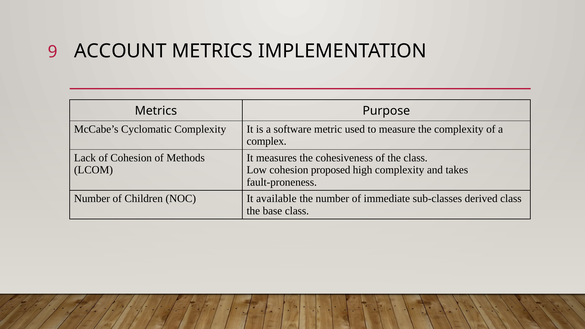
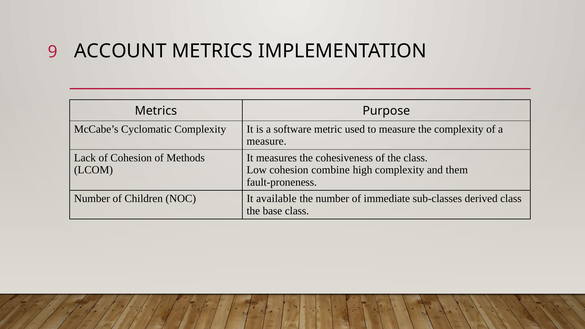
complex: complex -> measure (267, 141)
proposed: proposed -> combine (331, 170)
takes: takes -> them (457, 170)
